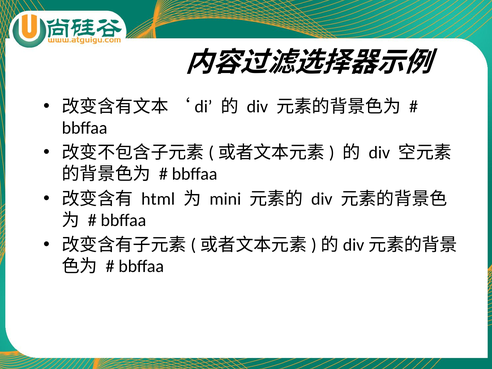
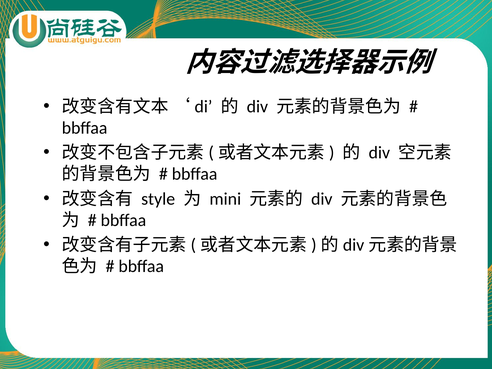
html: html -> style (158, 199)
